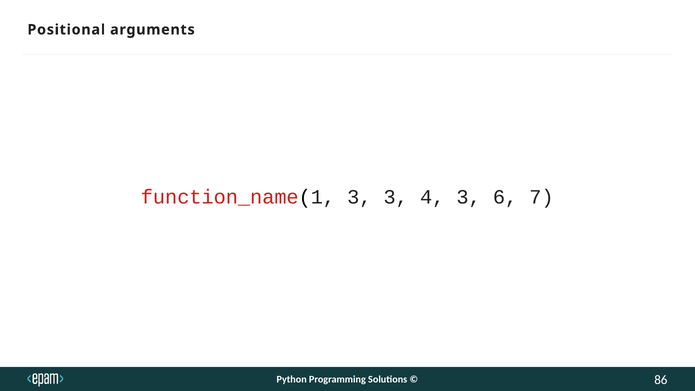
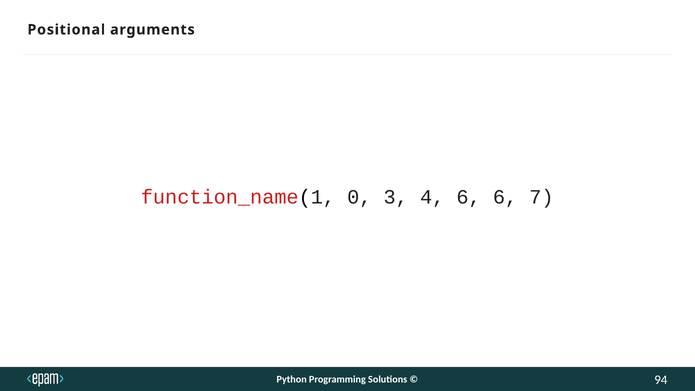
function_name(1 3: 3 -> 0 (359, 197)
4 3: 3 -> 6 (469, 197)
86: 86 -> 94 (661, 380)
